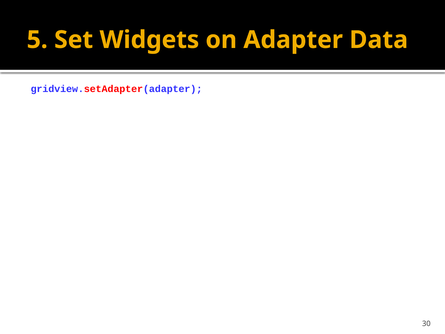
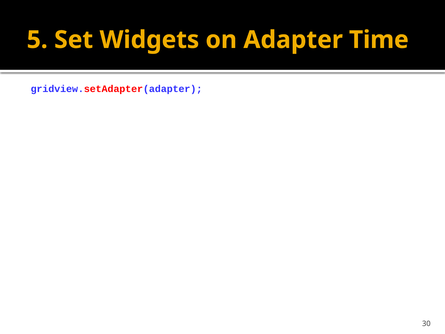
Data: Data -> Time (379, 40)
